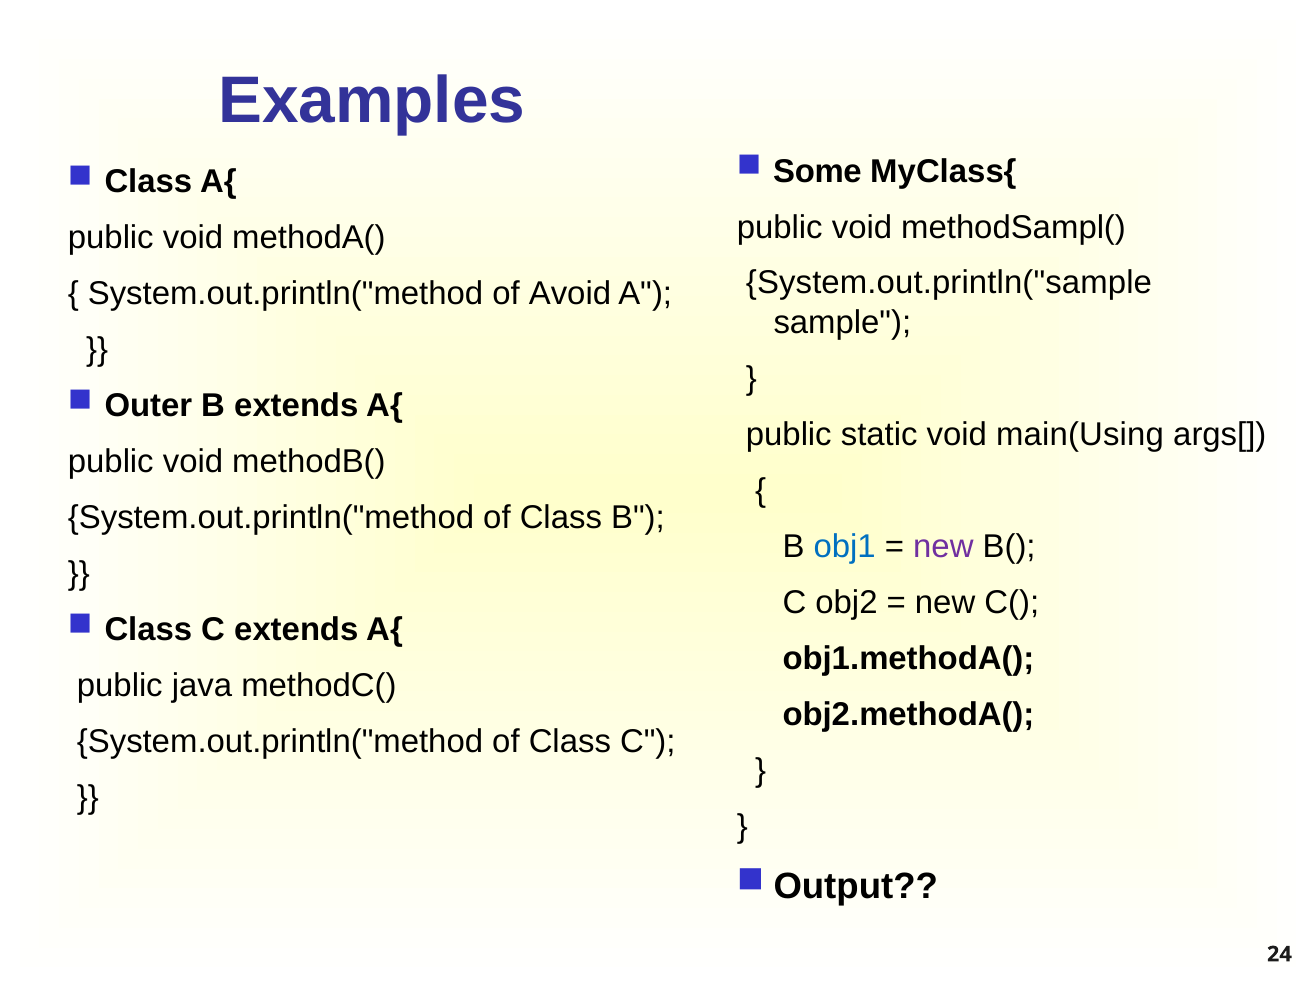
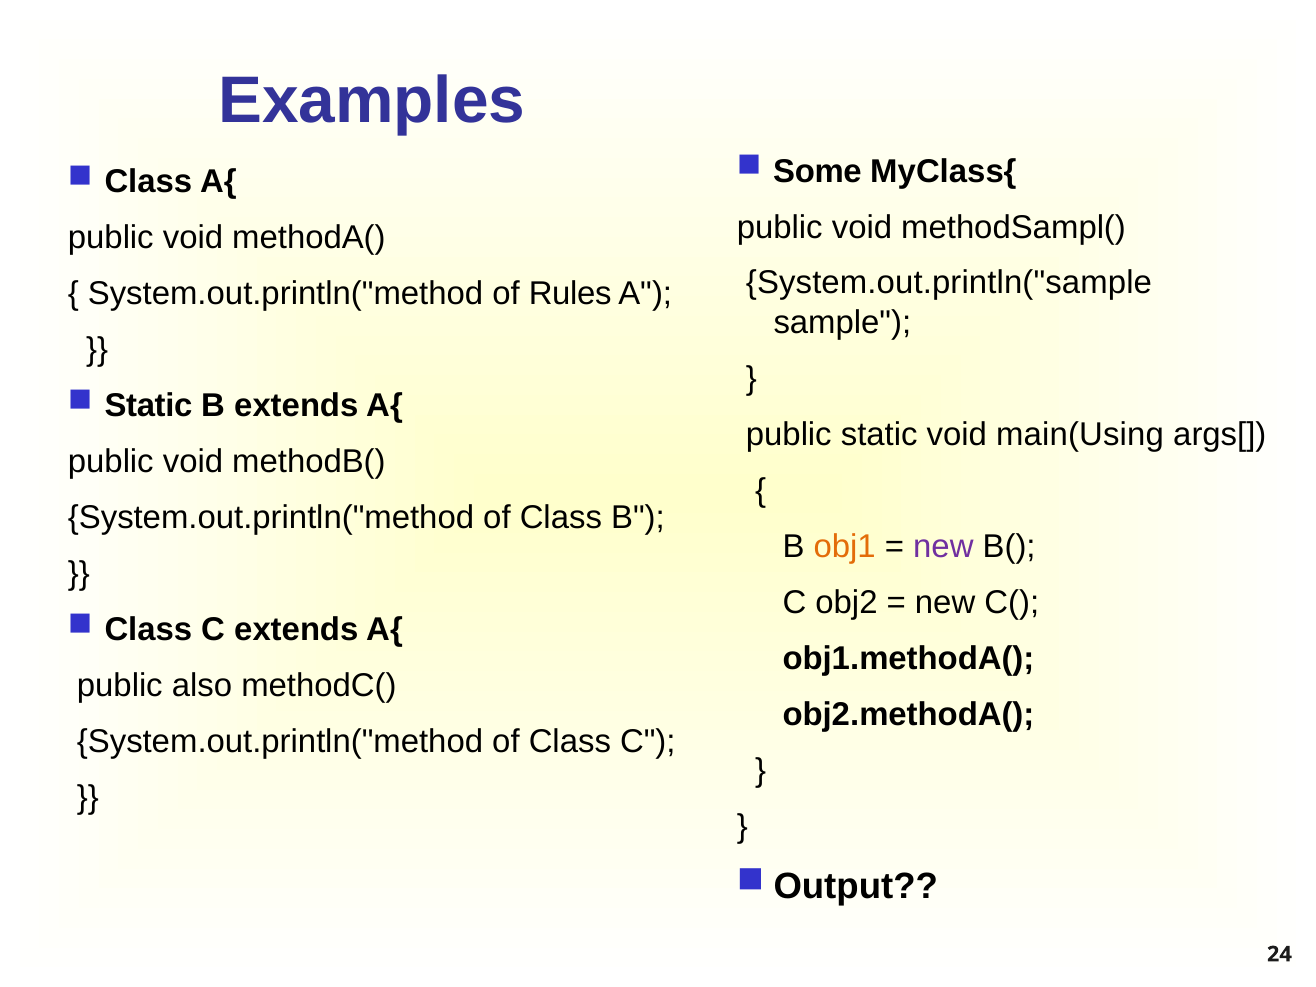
Avoid: Avoid -> Rules (570, 294)
Outer: Outer -> Static (149, 406)
obj1 colour: blue -> orange (845, 546)
java: java -> also (202, 686)
